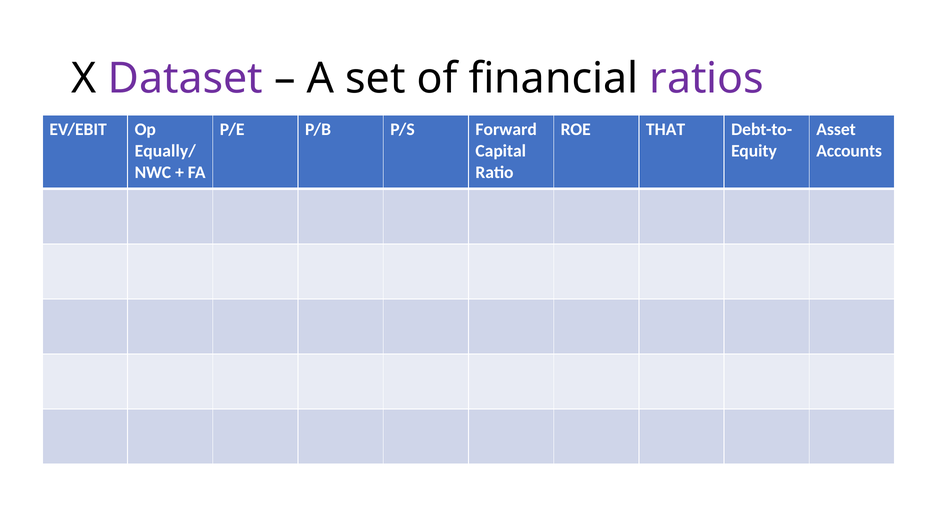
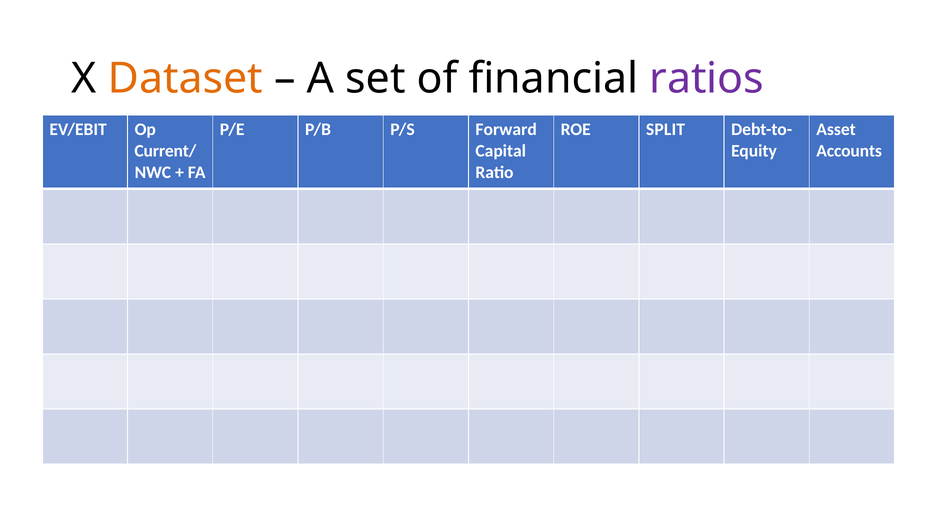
Dataset colour: purple -> orange (185, 79)
THAT: THAT -> SPLIT (665, 129)
Equally/: Equally/ -> Current/ (165, 151)
